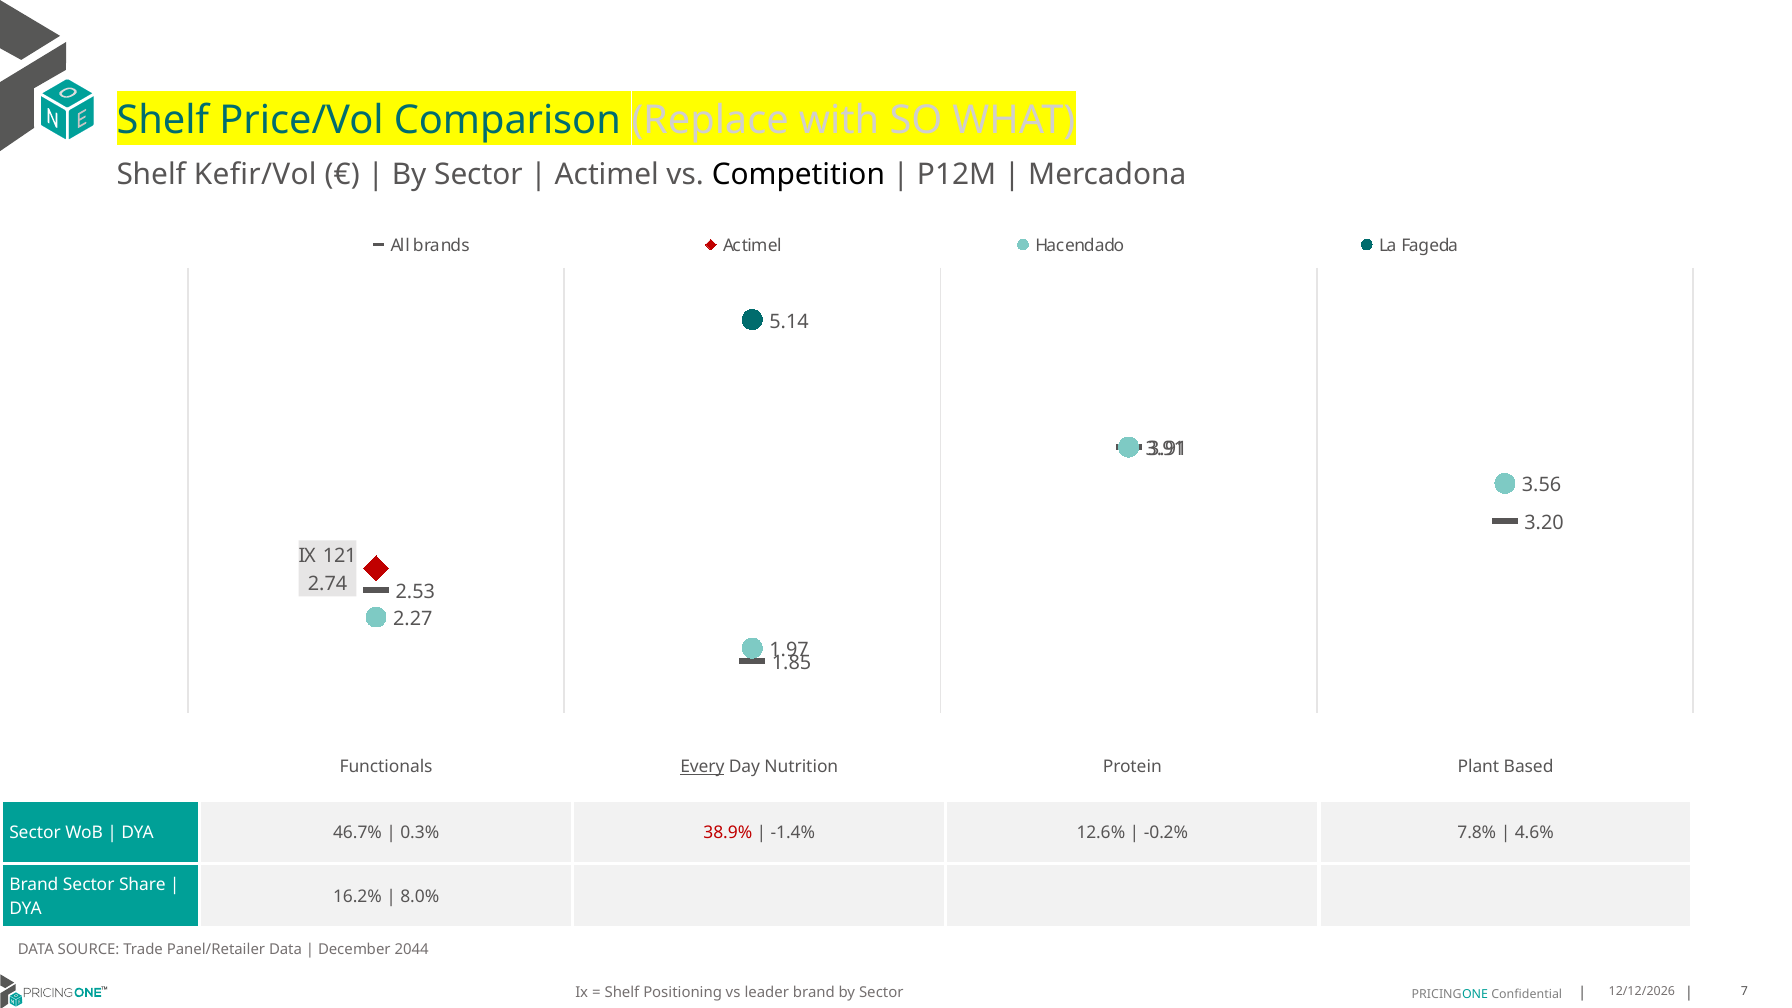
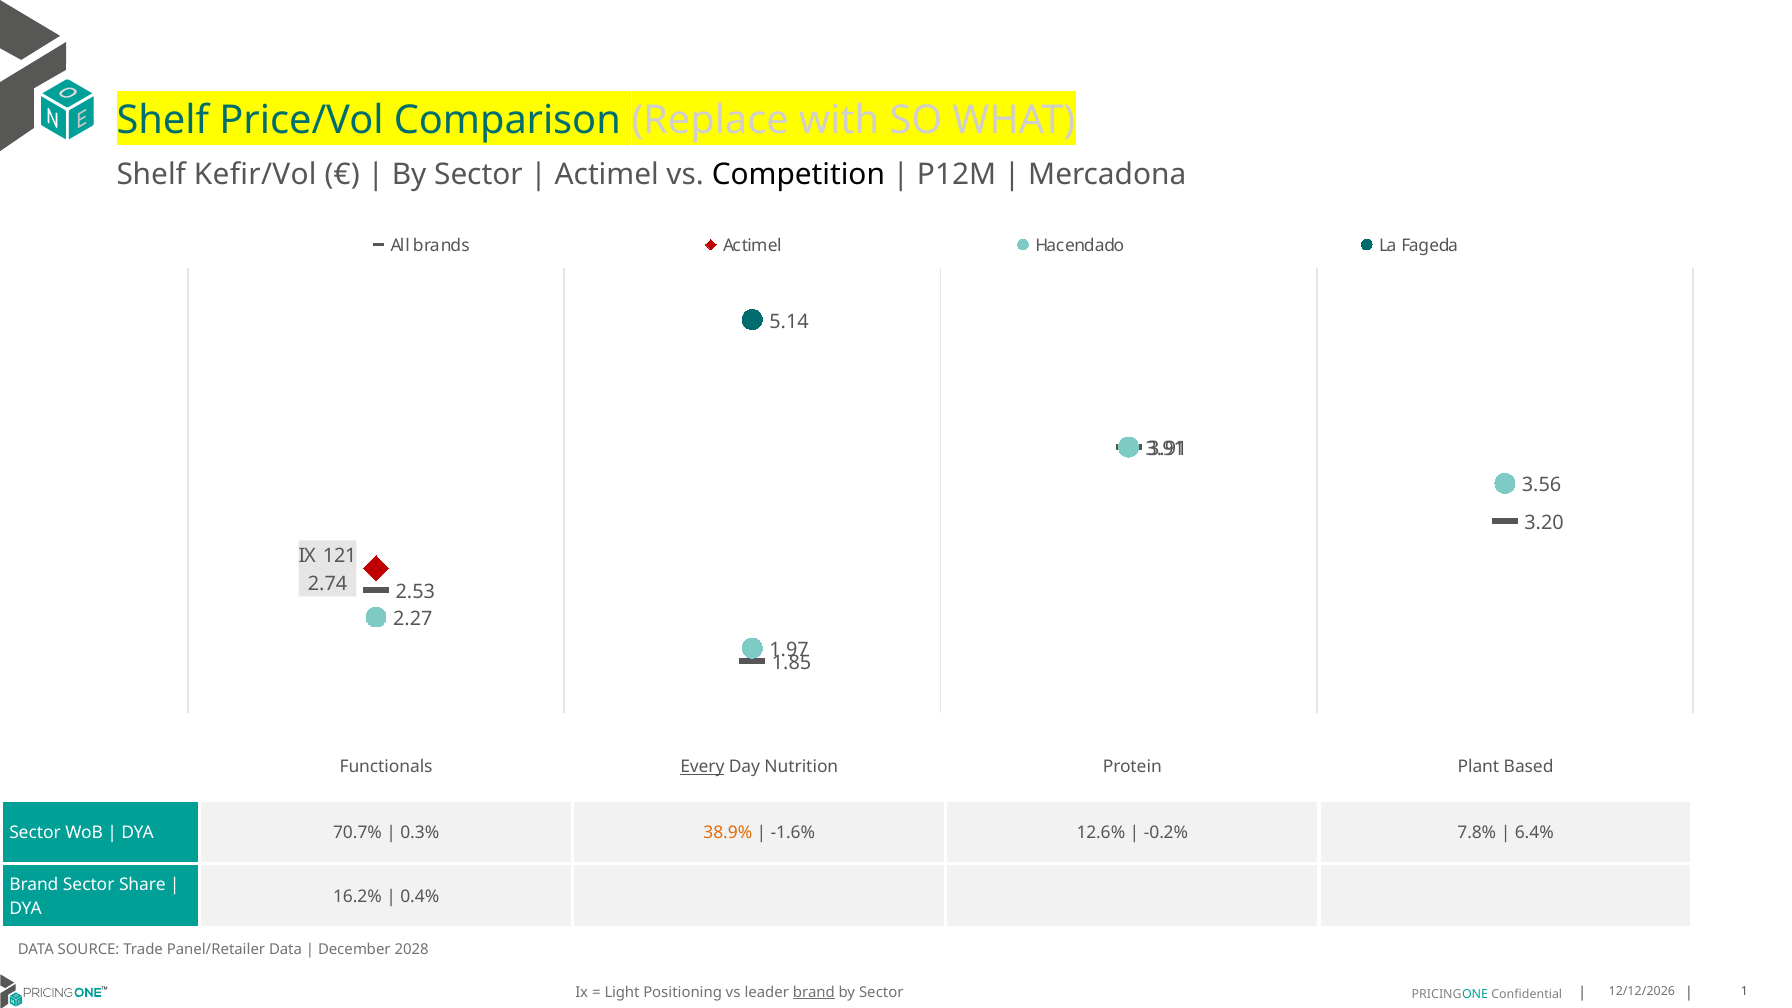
46.7%: 46.7% -> 70.7% (358, 833)
38.9% colour: red -> orange (728, 833)
-1.4%: -1.4% -> -1.6% (793, 833)
4.6%: 4.6% -> 6.4% (1534, 833)
8.0%: 8.0% -> 0.4% (420, 897)
2044: 2044 -> 2028 (412, 949)
Shelf: Shelf -> Light (622, 992)
brand underline: none -> present (814, 992)
7: 7 -> 1 (1744, 991)
